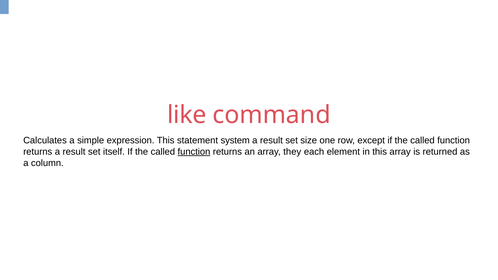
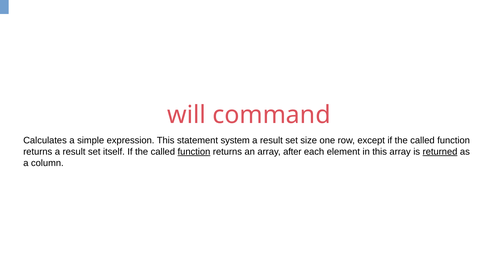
like: like -> will (187, 115)
they: they -> after (292, 152)
returned underline: none -> present (440, 152)
